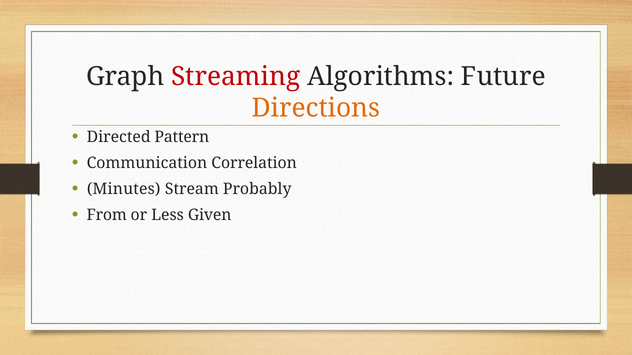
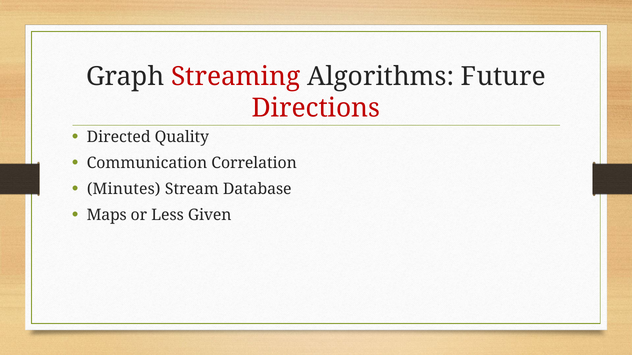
Directions colour: orange -> red (316, 108)
Pattern: Pattern -> Quality (182, 137)
Probably: Probably -> Database (257, 190)
From: From -> Maps (107, 216)
